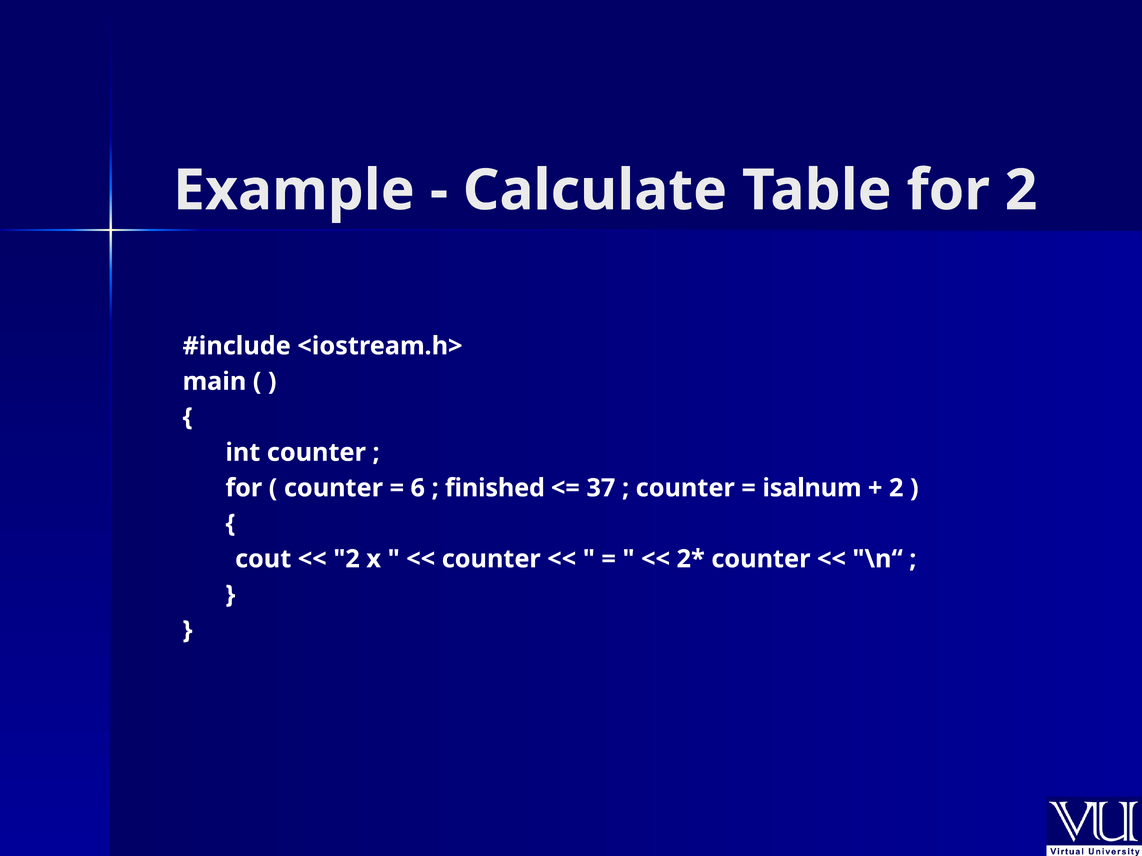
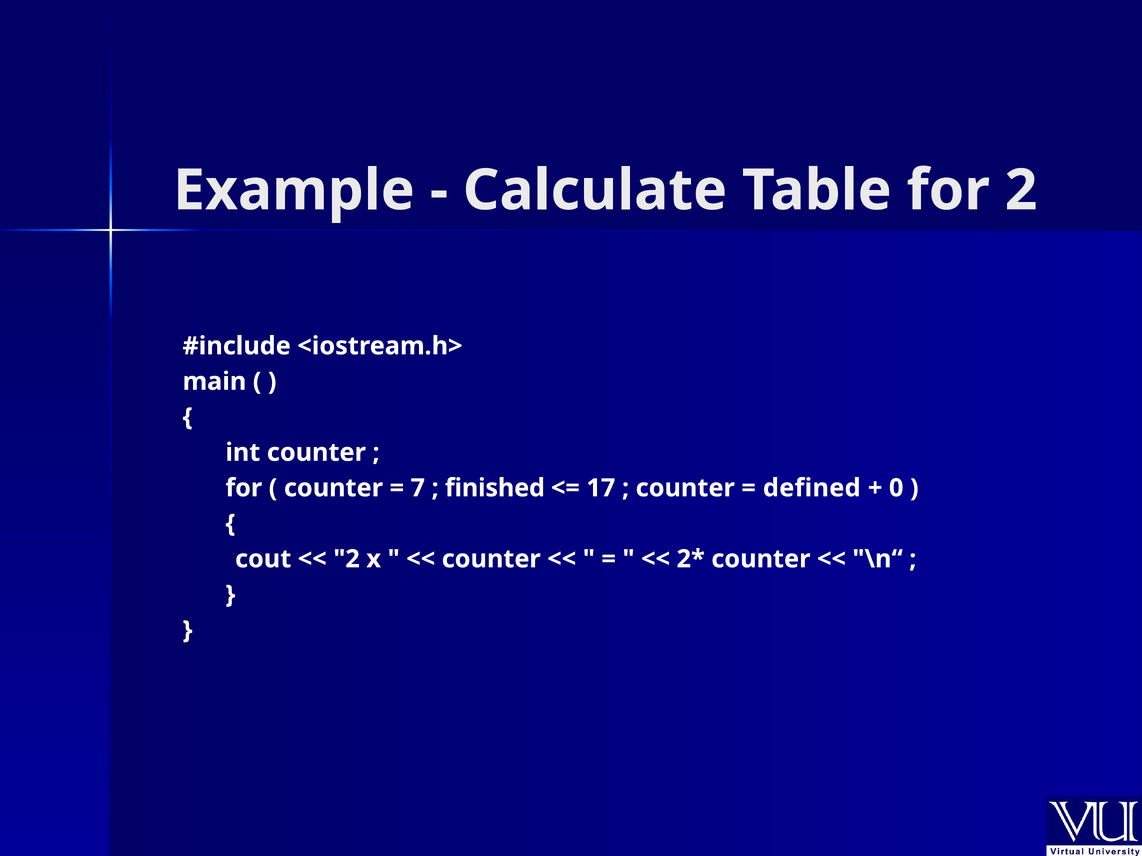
6: 6 -> 7 (418, 488)
37: 37 -> 17 (601, 488)
isalnum: isalnum -> defined (812, 488)
2: 2 -> 0 (896, 488)
